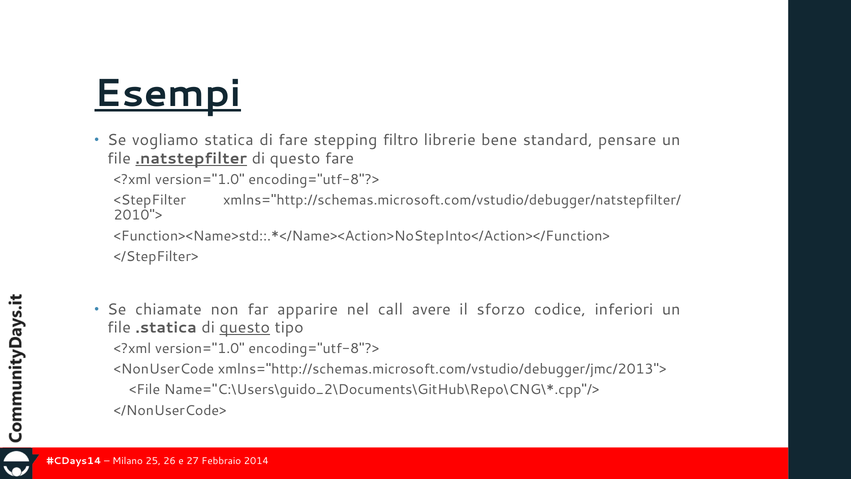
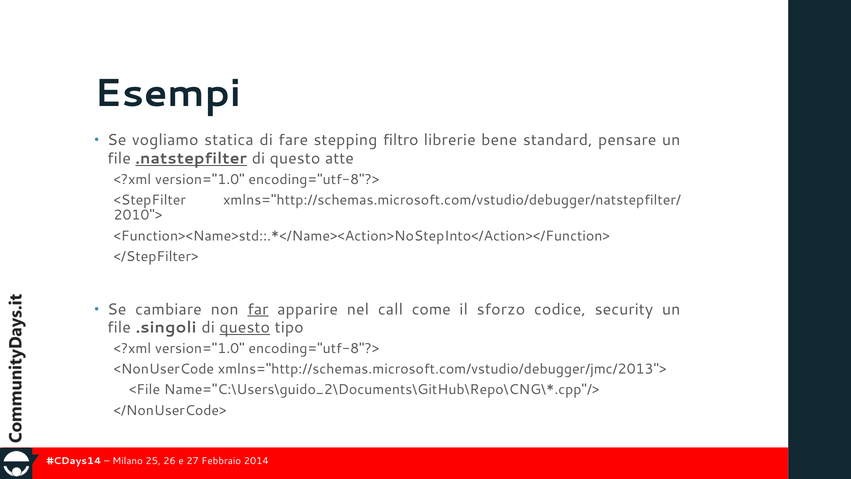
Esempi underline: present -> none (168, 94)
questo fare: fare -> atte (339, 158)
chiamate: chiamate -> cambiare (168, 309)
far underline: none -> present (258, 309)
avere: avere -> come (431, 309)
inferiori: inferiori -> security (624, 309)
.statica: .statica -> .singoli (166, 327)
